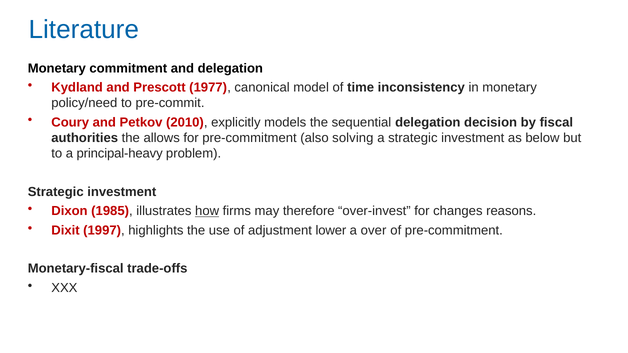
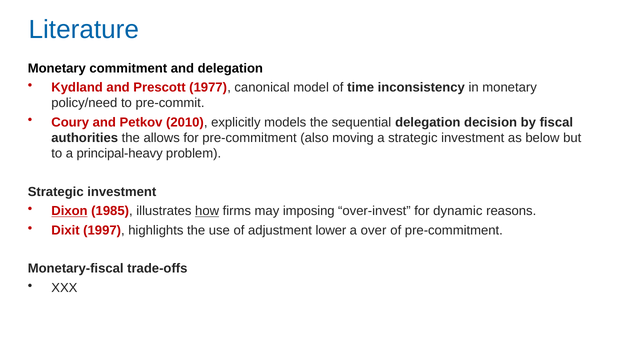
solving: solving -> moving (353, 138)
Dixon underline: none -> present (69, 211)
therefore: therefore -> imposing (309, 211)
changes: changes -> dynamic (458, 211)
